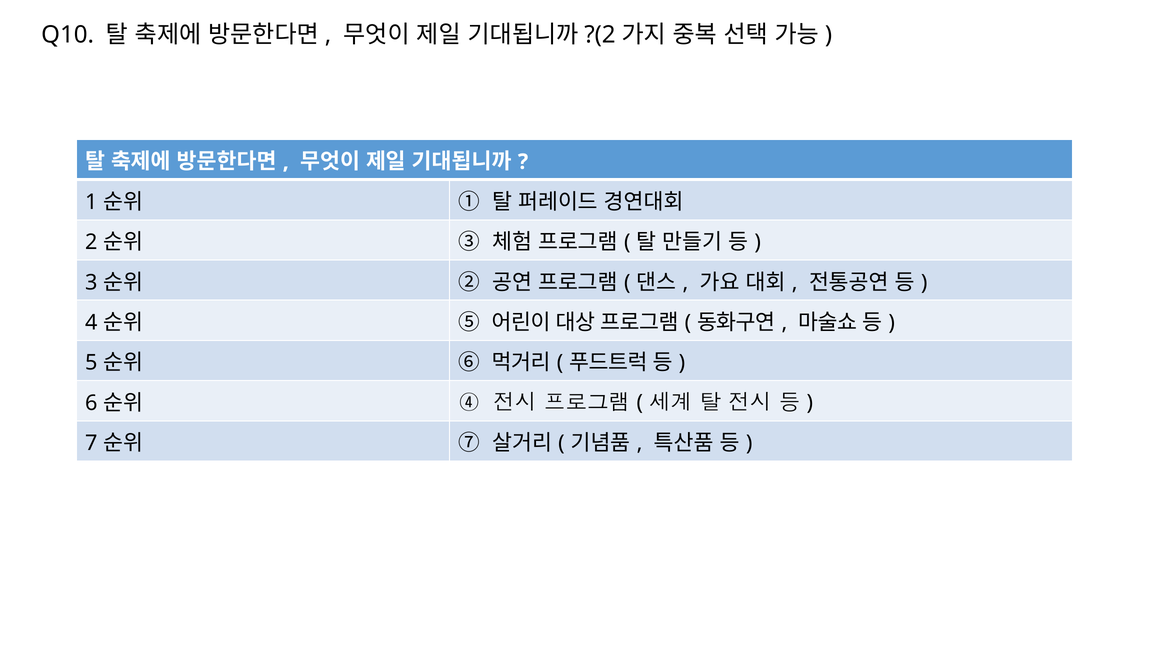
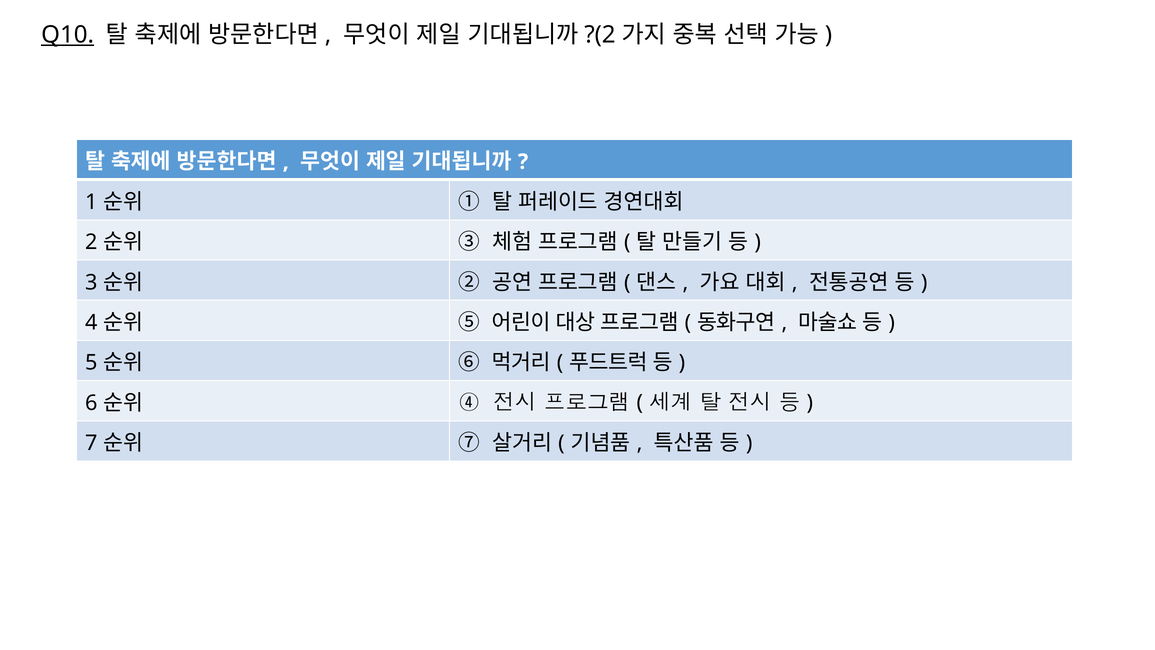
Q10 underline: none -> present (68, 35)
